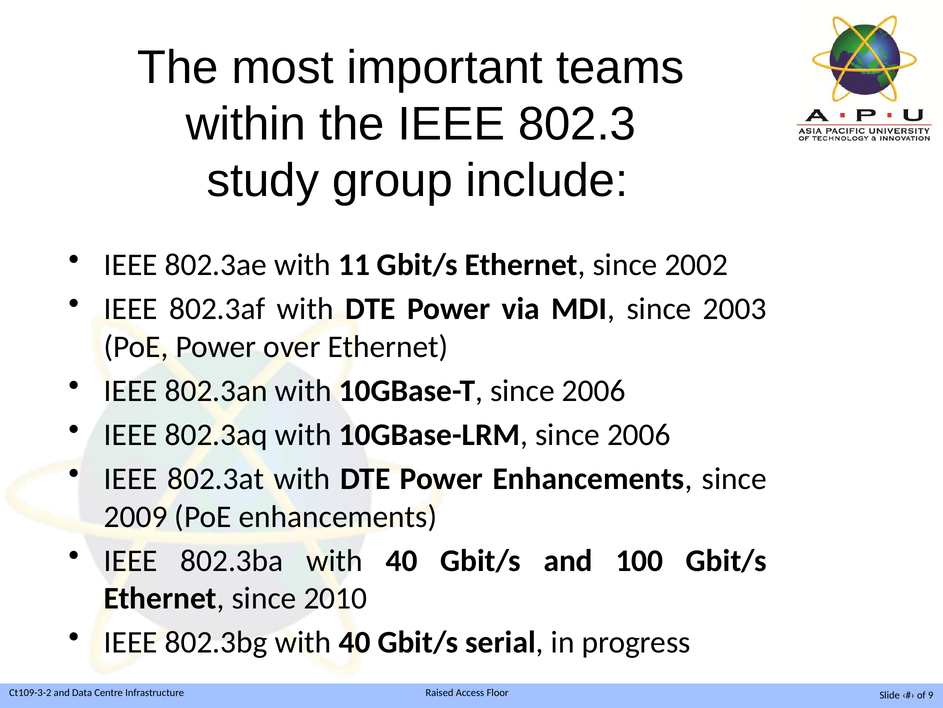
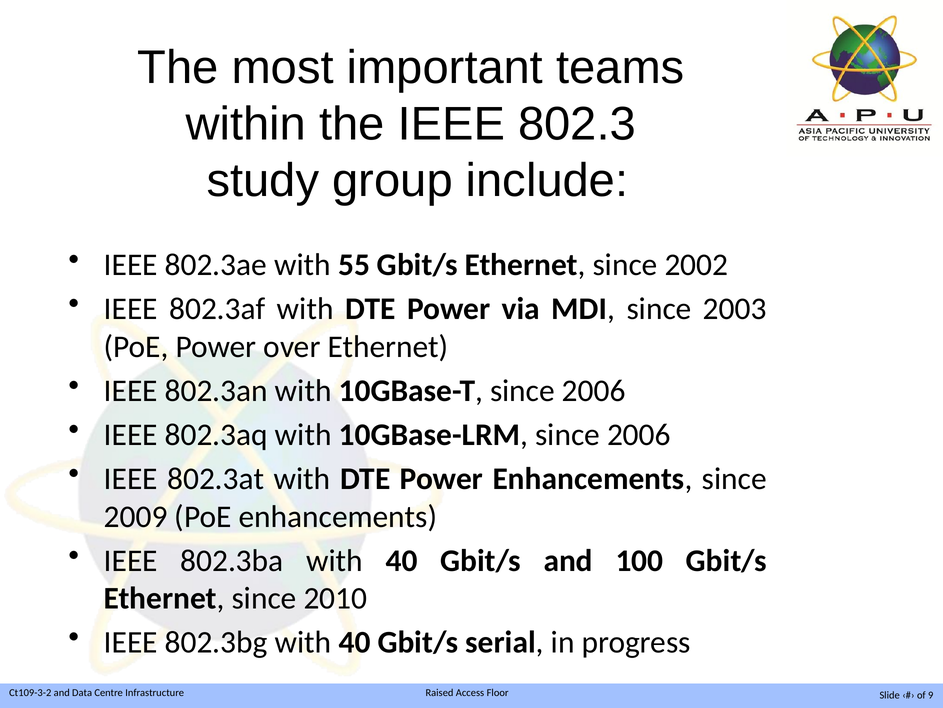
11: 11 -> 55 (354, 265)
